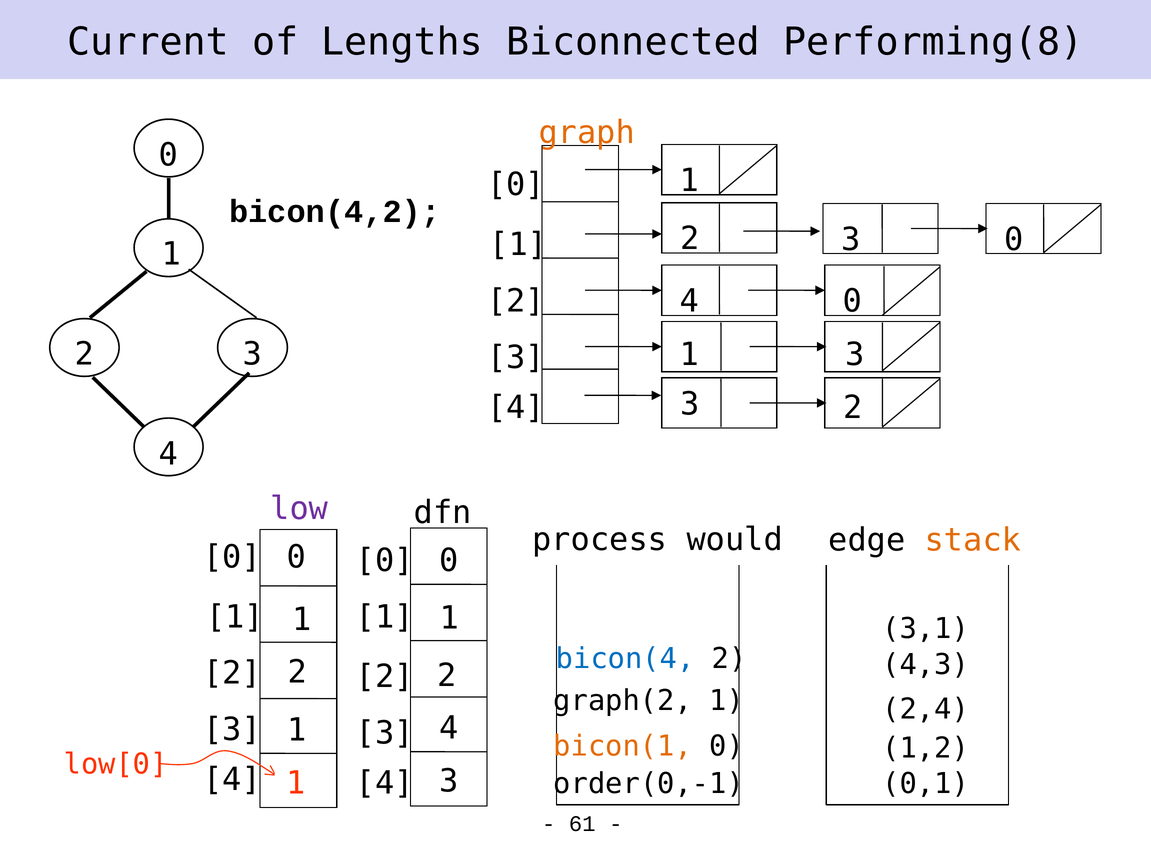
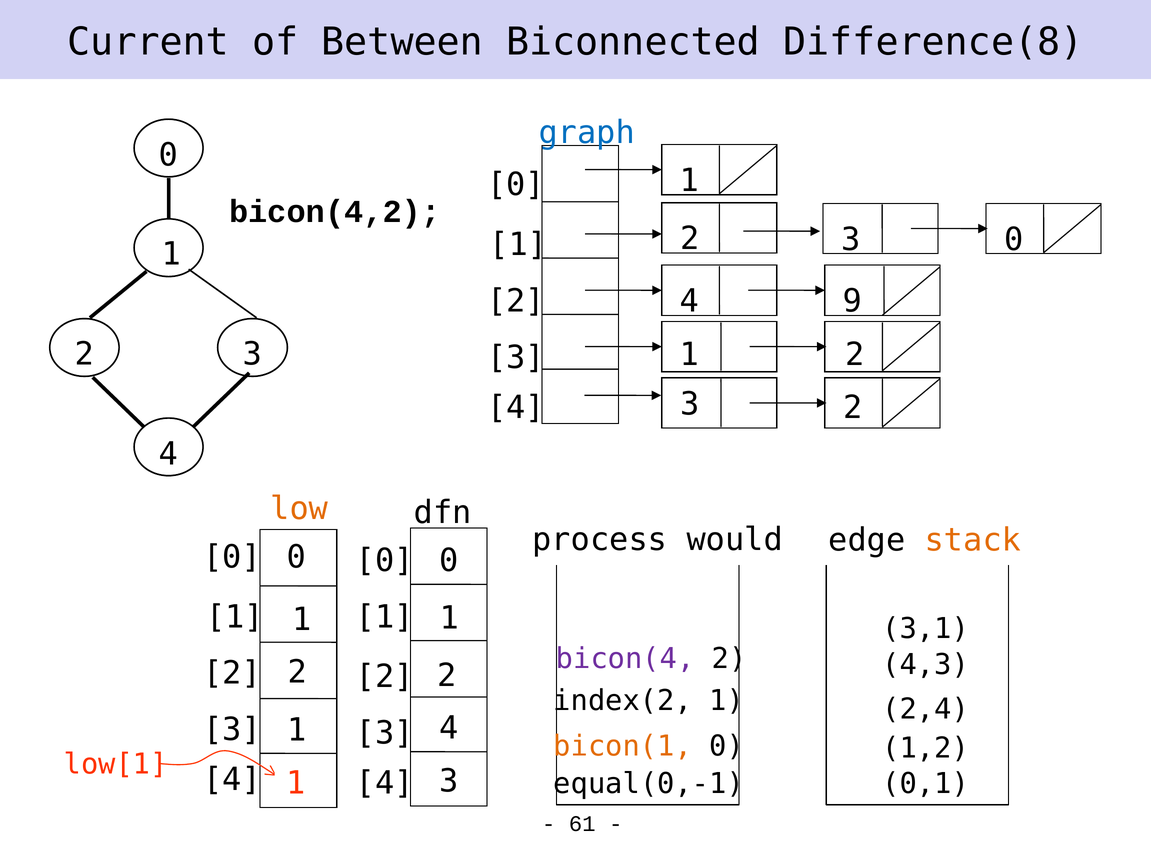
Lengths: Lengths -> Between (402, 42)
Performing(8: Performing(8 -> Difference(8 (933, 42)
graph colour: orange -> blue (587, 133)
0: 0 -> 9 (853, 301)
3: 3 -> 2 (855, 355)
low colour: purple -> orange (299, 509)
bicon(4 colour: blue -> purple (625, 659)
graph(2: graph(2 -> index(2 (623, 701)
low[0: low[0 -> low[1 (116, 765)
order(0,-1: order(0,-1 -> equal(0,-1 (649, 784)
